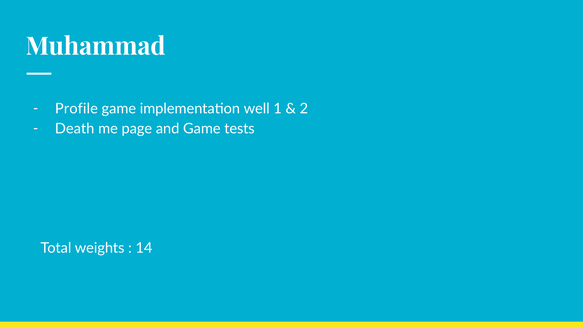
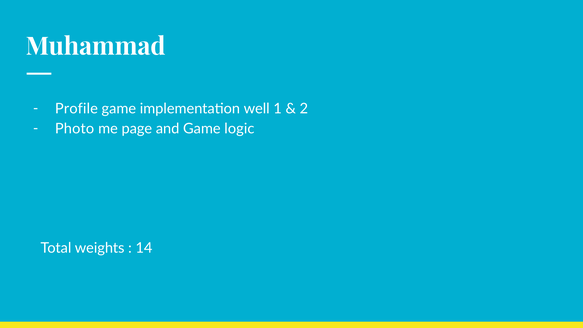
Death: Death -> Photo (75, 129)
tests: tests -> logic (239, 129)
